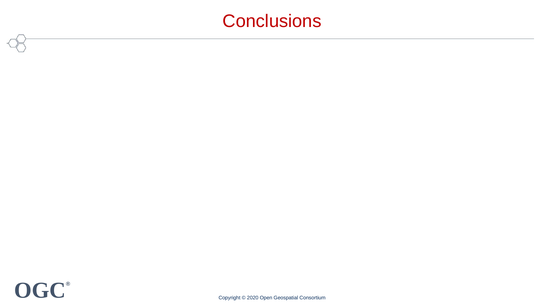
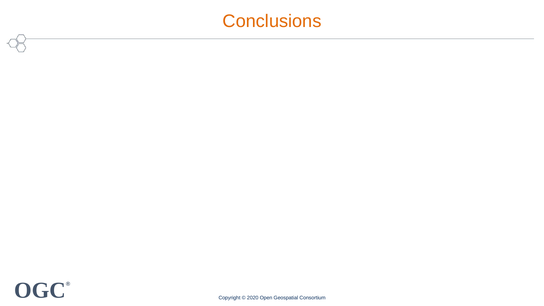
Conclusions colour: red -> orange (272, 21)
